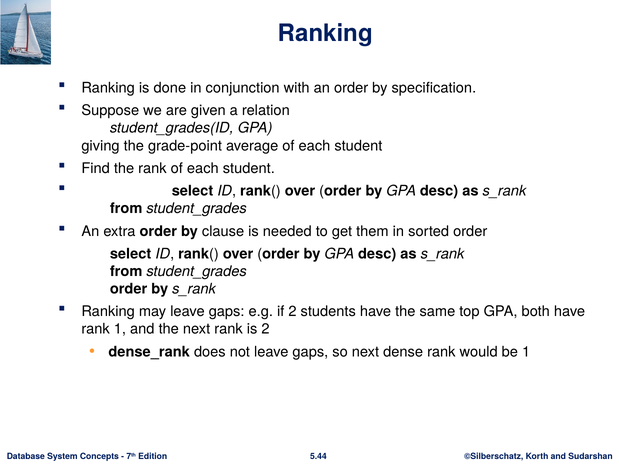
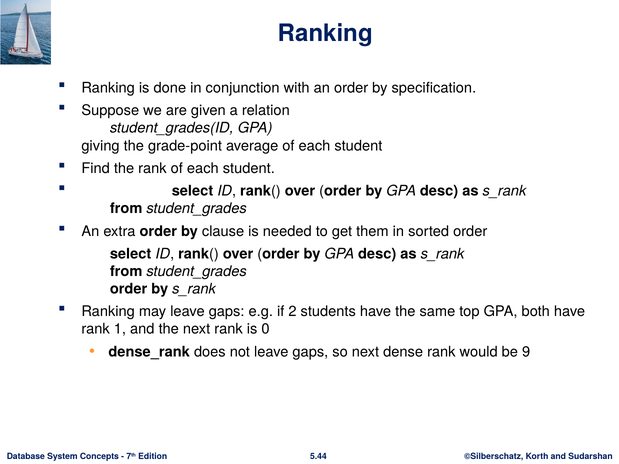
is 2: 2 -> 0 (265, 329)
be 1: 1 -> 9 (526, 352)
